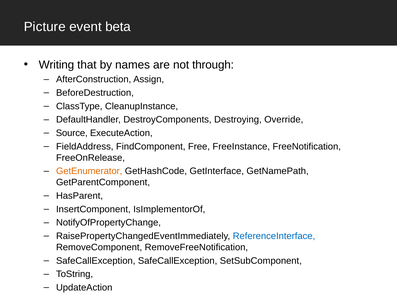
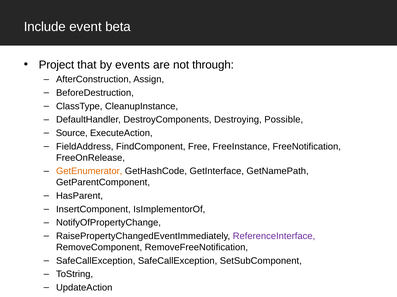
Picture: Picture -> Include (45, 27)
Writing: Writing -> Project (56, 65)
names: names -> events (132, 65)
Override: Override -> Possible (284, 120)
ReferenceInterface colour: blue -> purple (274, 237)
